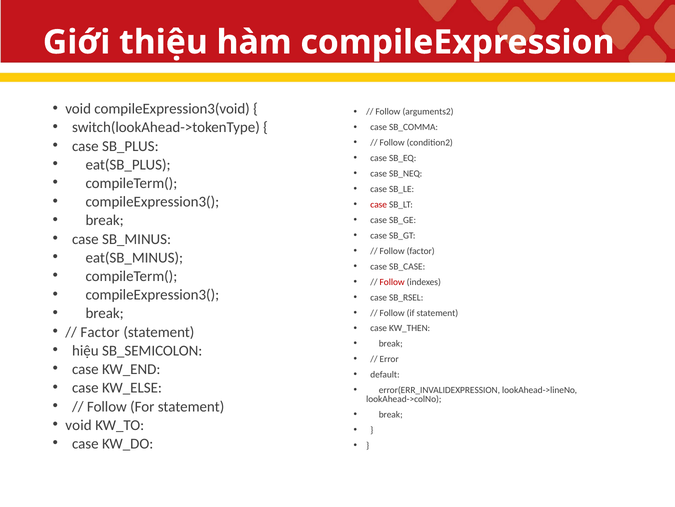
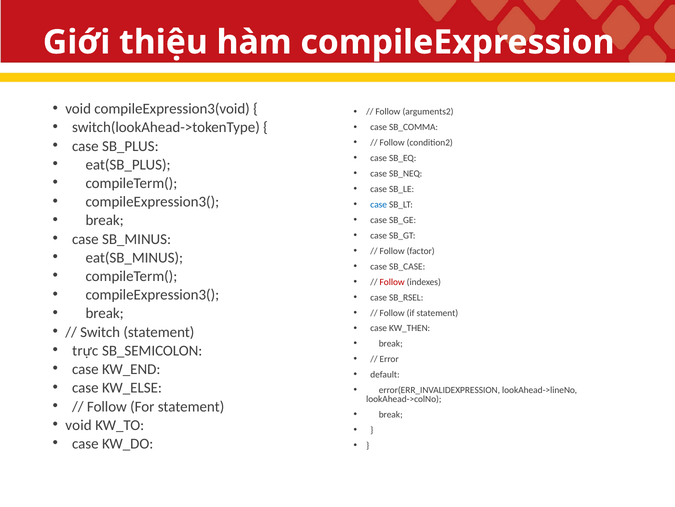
case colour: red -> blue (379, 204)
Factor: Factor -> Switch (100, 332)
hiệu: hiệu -> trực (85, 350)
